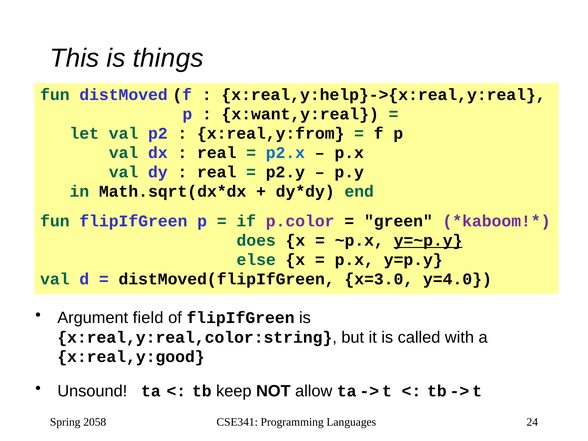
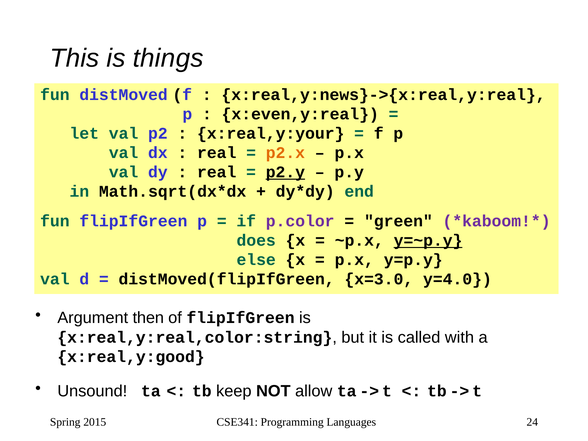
x:real,y:help}->{x:real,y:real: x:real,y:help}->{x:real,y:real -> x:real,y:news}->{x:real,y:real (384, 95)
x:want,y:real: x:want,y:real -> x:even,y:real (300, 114)
x:real,y:from: x:real,y:from -> x:real,y:your (271, 134)
p2.x colour: blue -> orange (285, 153)
p2.y underline: none -> present (285, 172)
field: field -> then (148, 318)
2058: 2058 -> 2015 (95, 422)
